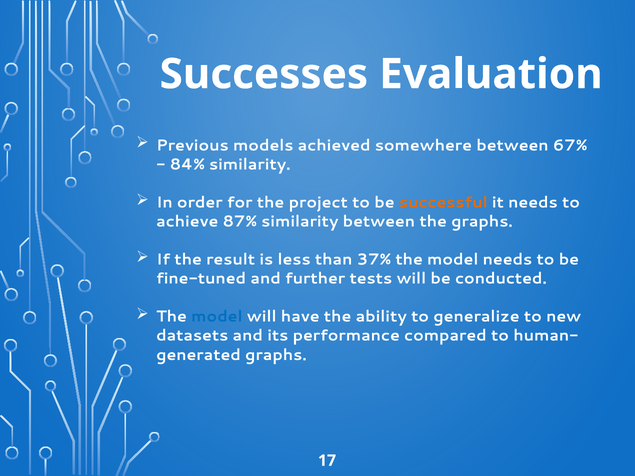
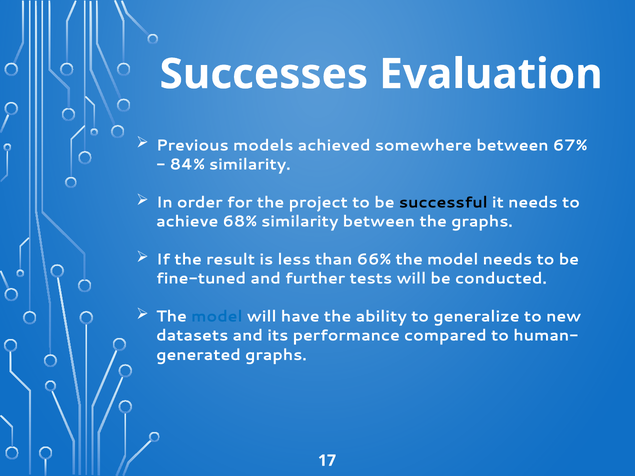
successful colour: orange -> black (443, 203)
87%: 87% -> 68% (240, 222)
37%: 37% -> 66% (374, 260)
